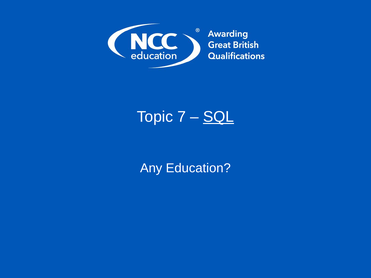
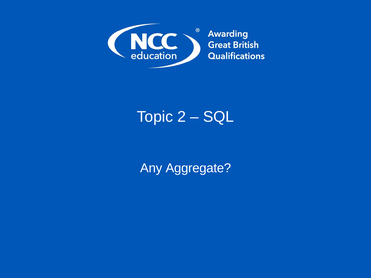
7: 7 -> 2 (182, 117)
SQL underline: present -> none (219, 117)
Education: Education -> Aggregate (198, 168)
